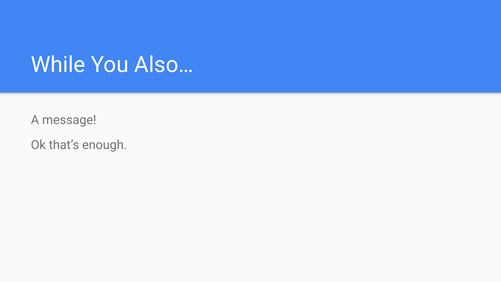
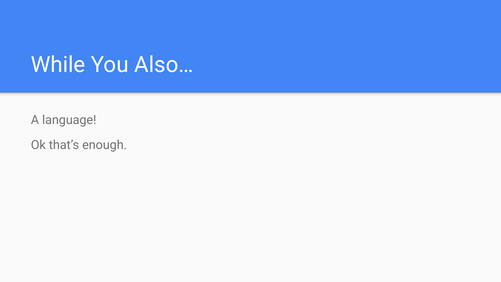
message: message -> language (69, 120)
